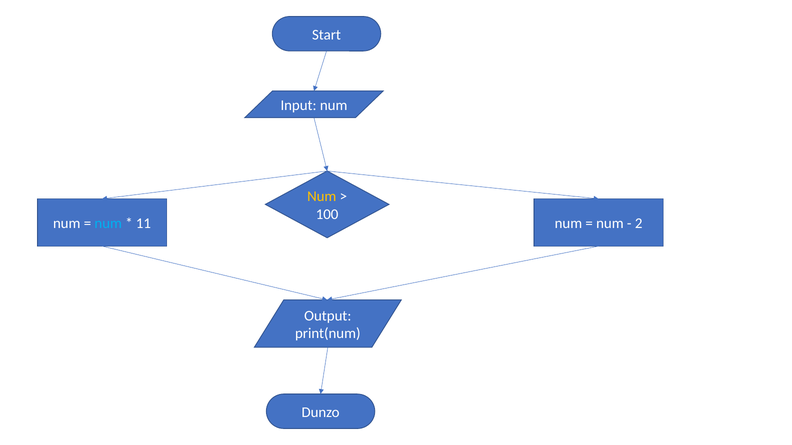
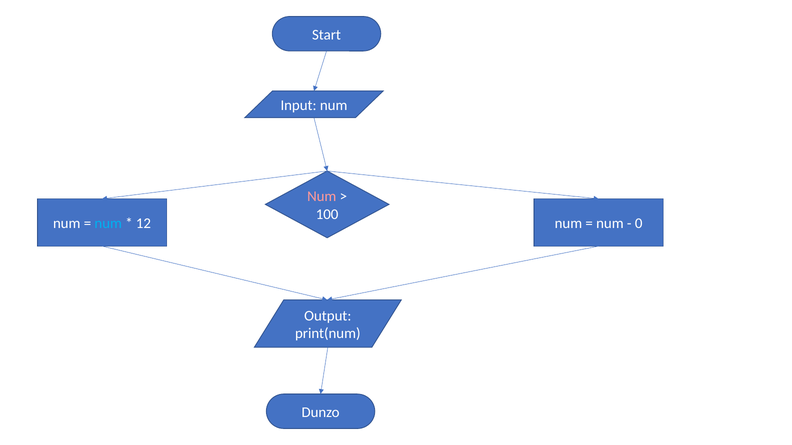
Num colour: yellow -> pink (322, 197)
11: 11 -> 12 (143, 224)
2: 2 -> 0 (639, 224)
